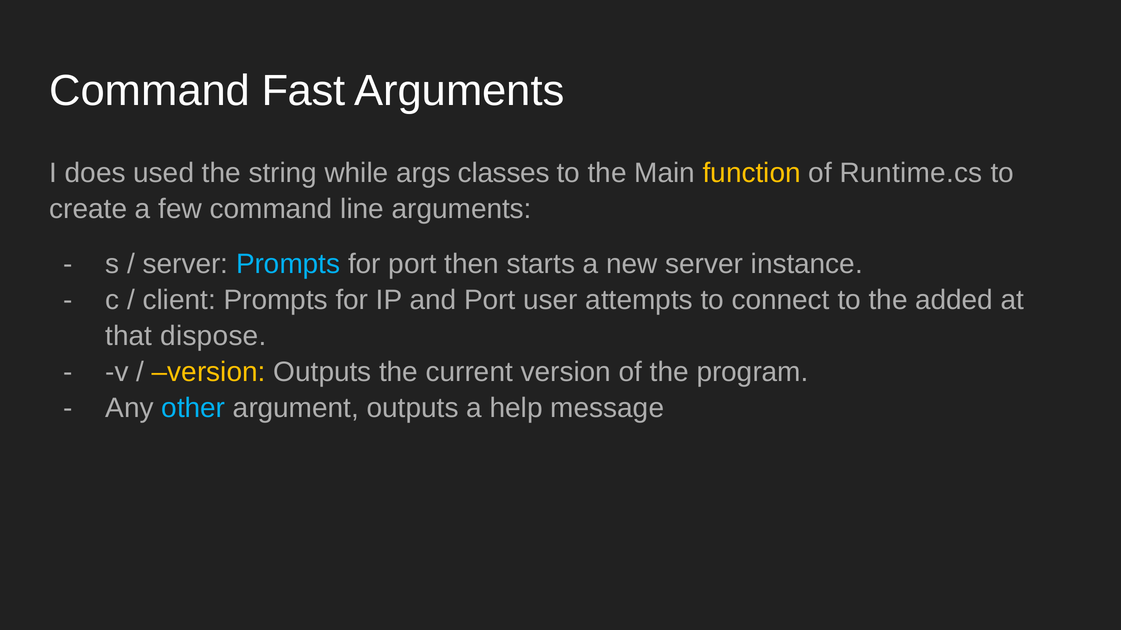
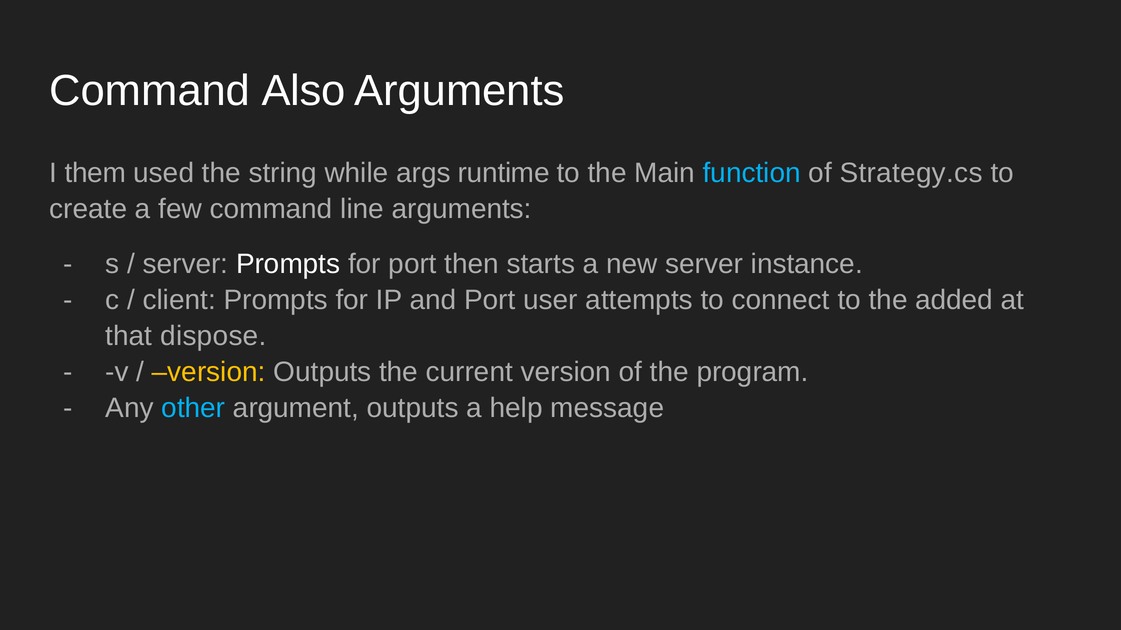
Fast: Fast -> Also (304, 91)
does: does -> them (95, 173)
classes: classes -> runtime (504, 173)
function colour: yellow -> light blue (752, 173)
Runtime.cs: Runtime.cs -> Strategy.cs (911, 173)
Prompts colour: light blue -> white (288, 264)
